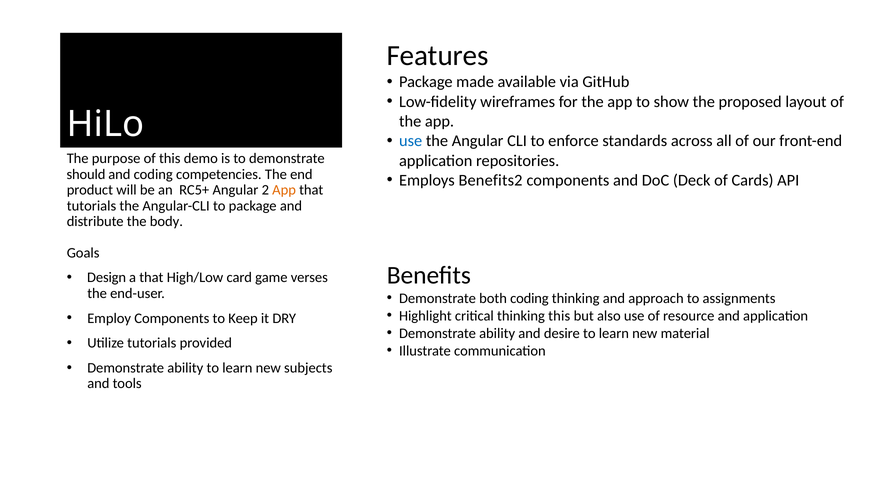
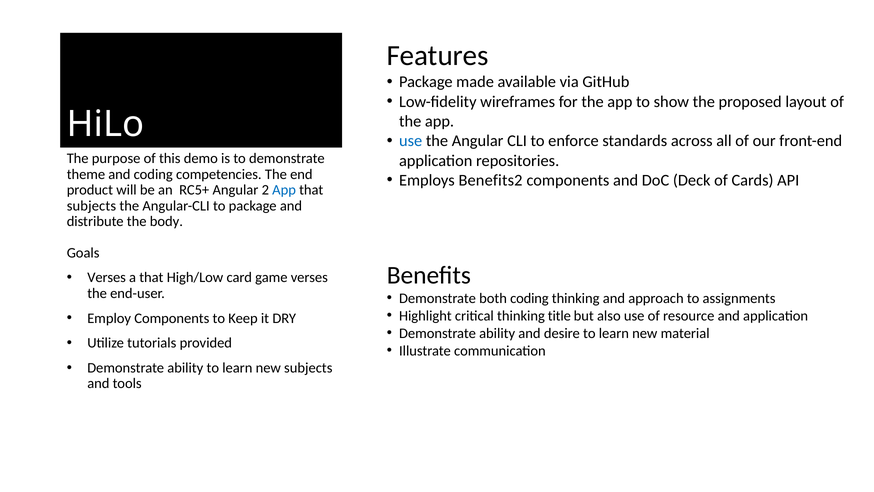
should: should -> theme (86, 174)
App colour: orange -> blue (284, 190)
tutorials: tutorials -> subjects (91, 206)
Design: Design -> Verses (107, 277)
thinking this: this -> title (559, 316)
